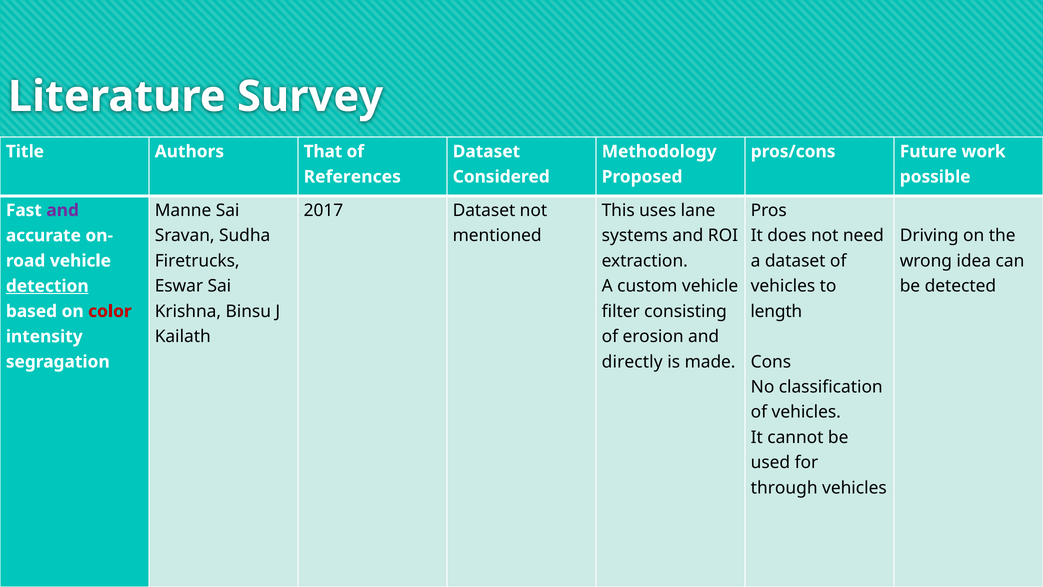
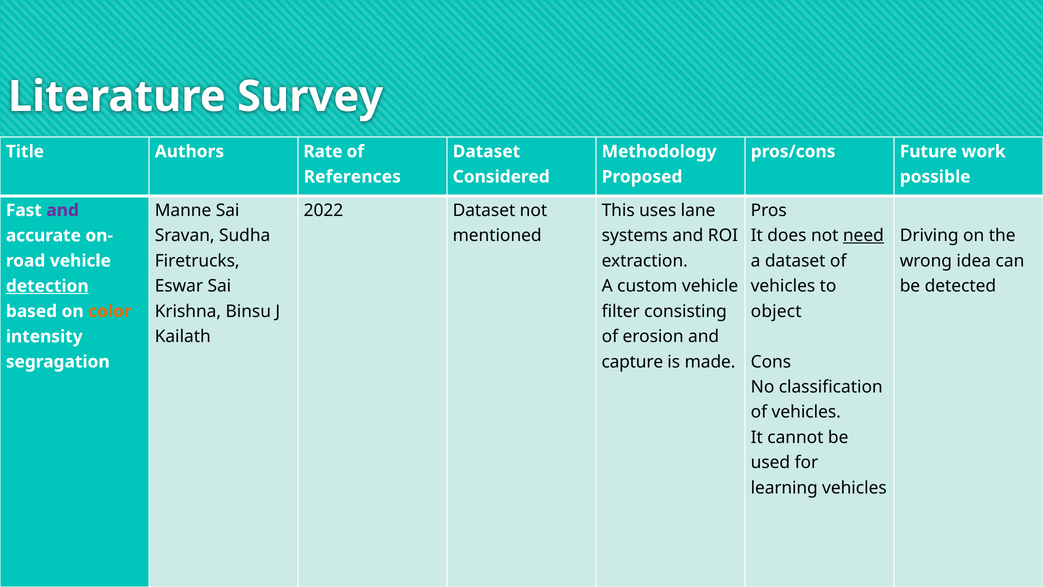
That: That -> Rate (323, 151)
2017: 2017 -> 2022 (323, 210)
need underline: none -> present (863, 235)
length: length -> object (776, 311)
color colour: red -> orange (110, 311)
directly: directly -> capture (632, 362)
through: through -> learning (784, 488)
